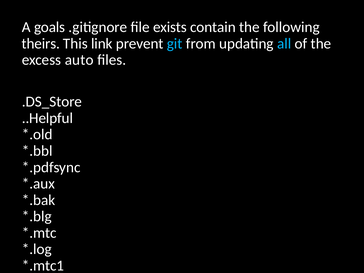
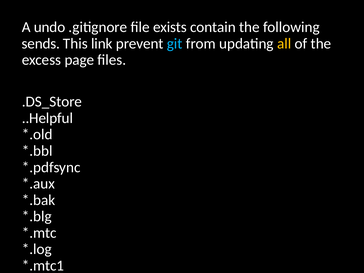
goals: goals -> undo (50, 27)
theirs: theirs -> sends (41, 44)
all colour: light blue -> yellow (284, 44)
auto: auto -> page (79, 60)
